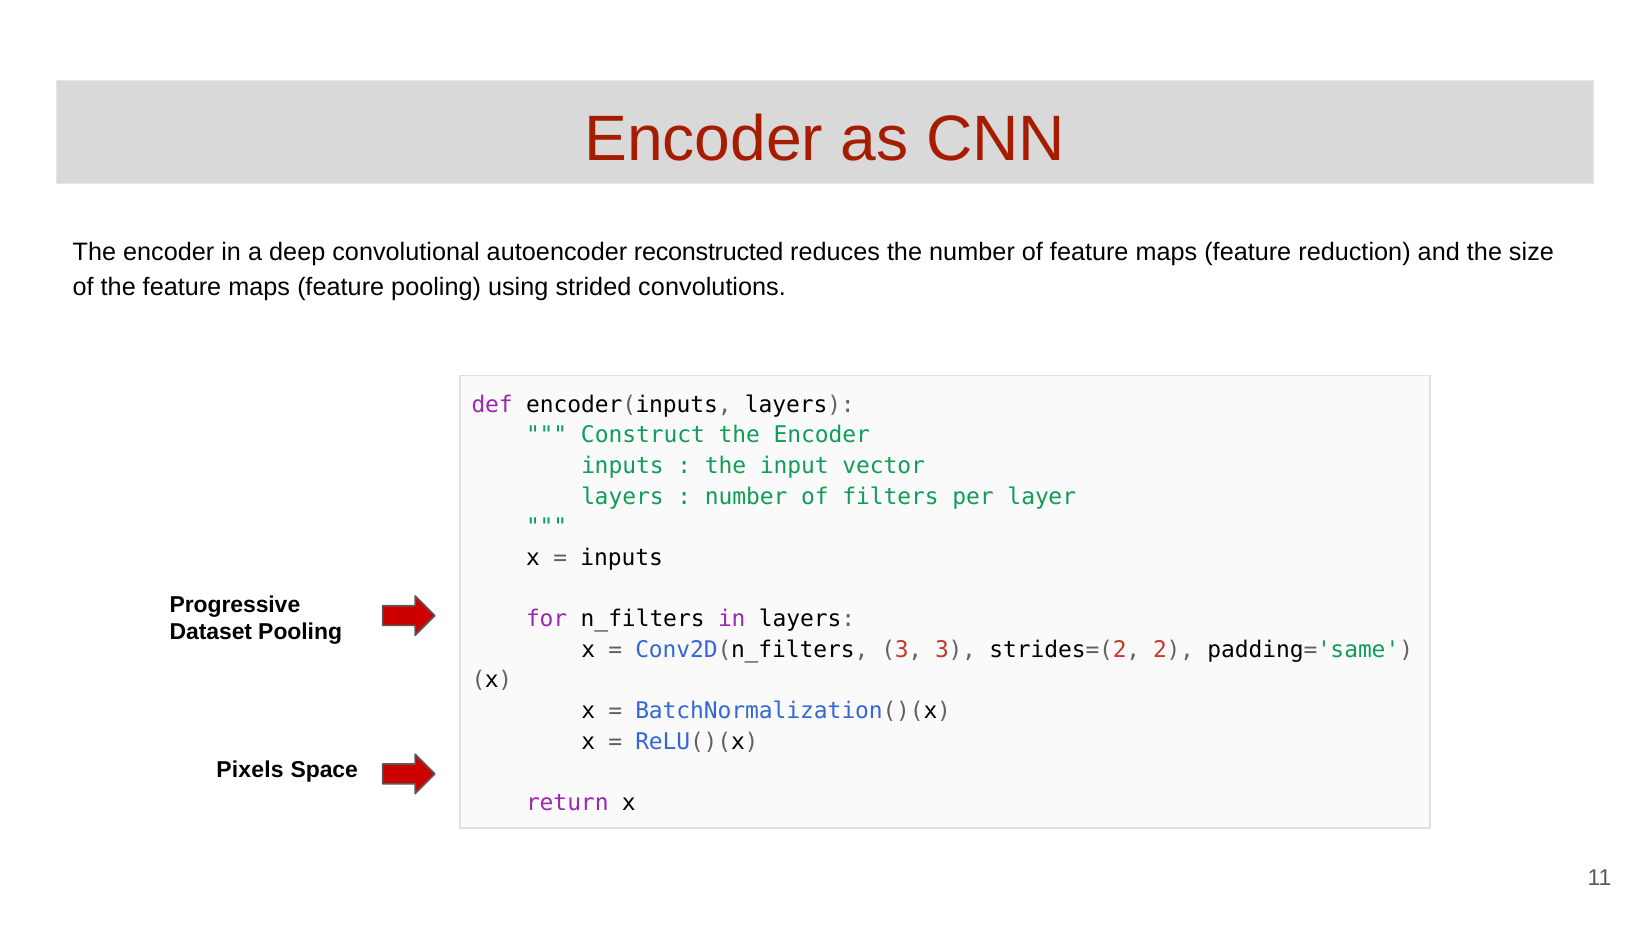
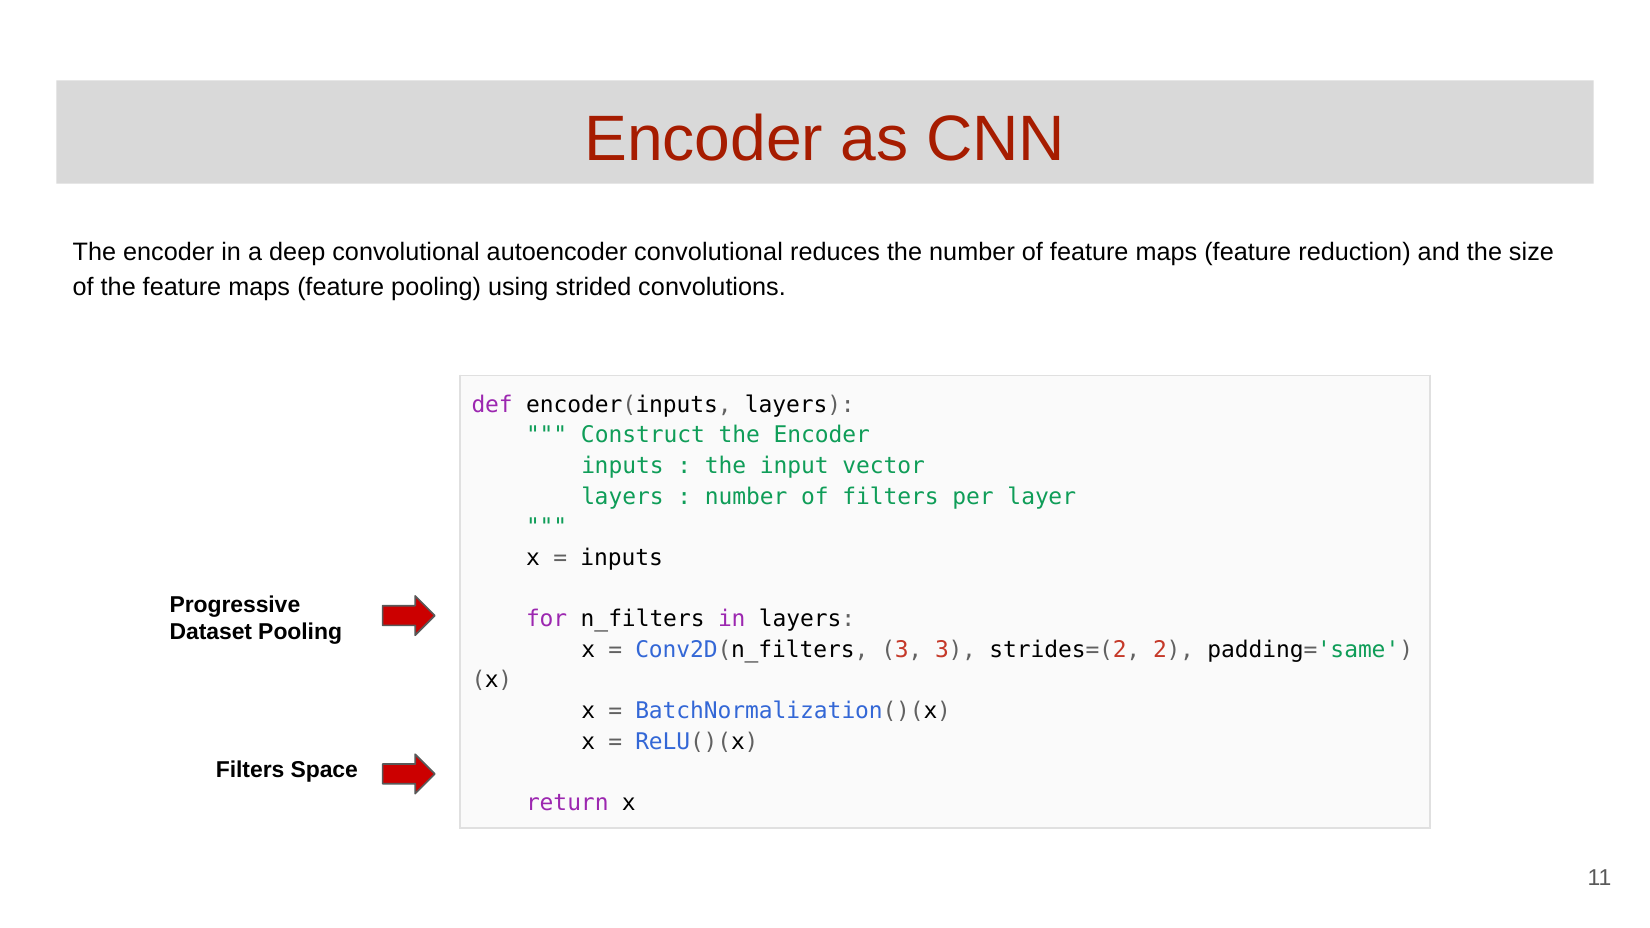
autoencoder reconstructed: reconstructed -> convolutional (709, 252)
Pixels: Pixels -> Filters (250, 770)
